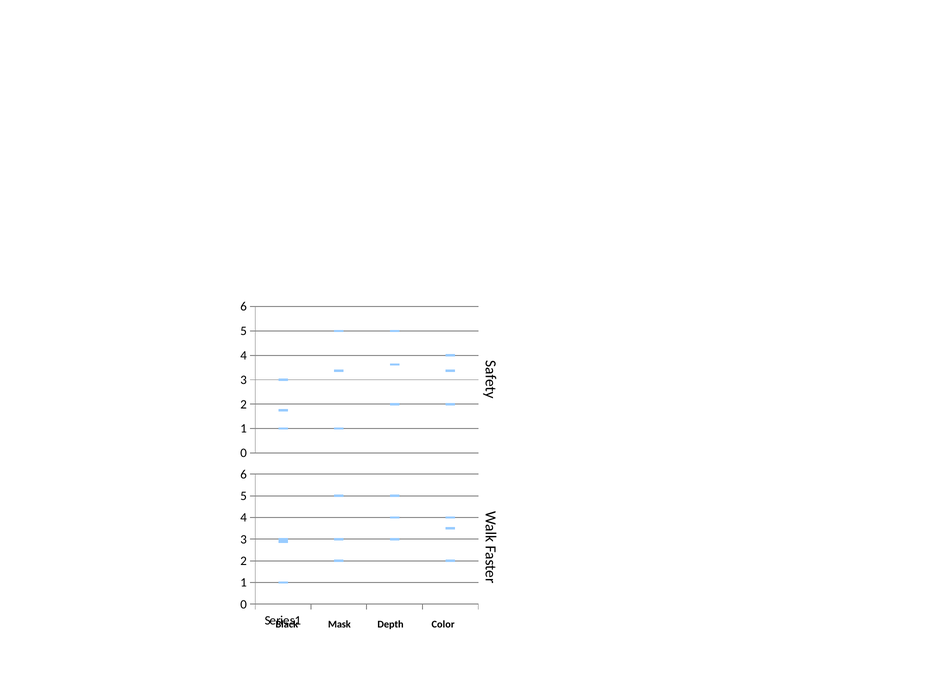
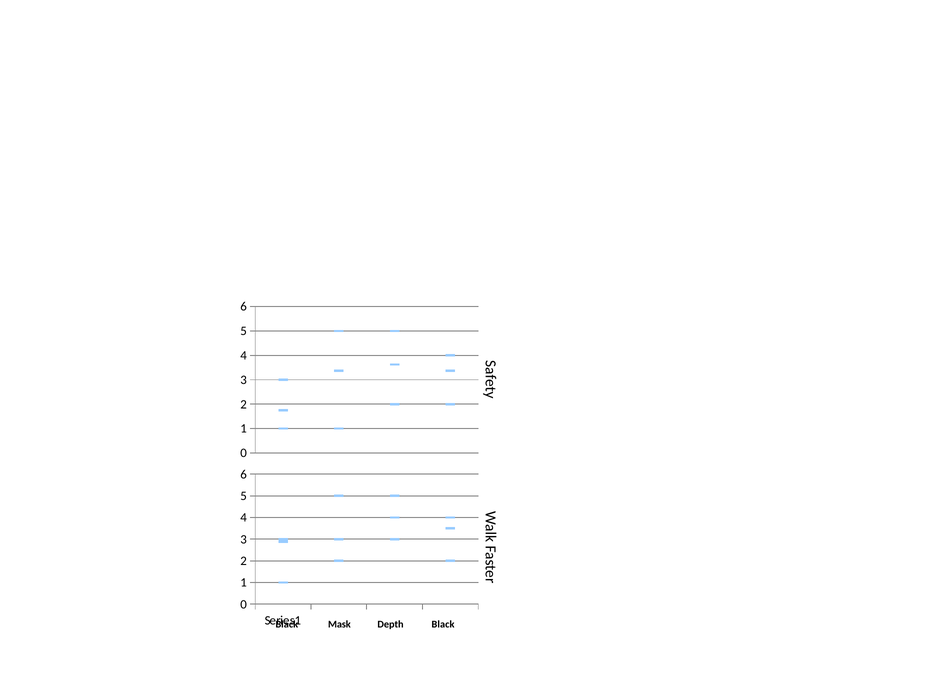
Depth Color: Color -> Black (443, 625)
